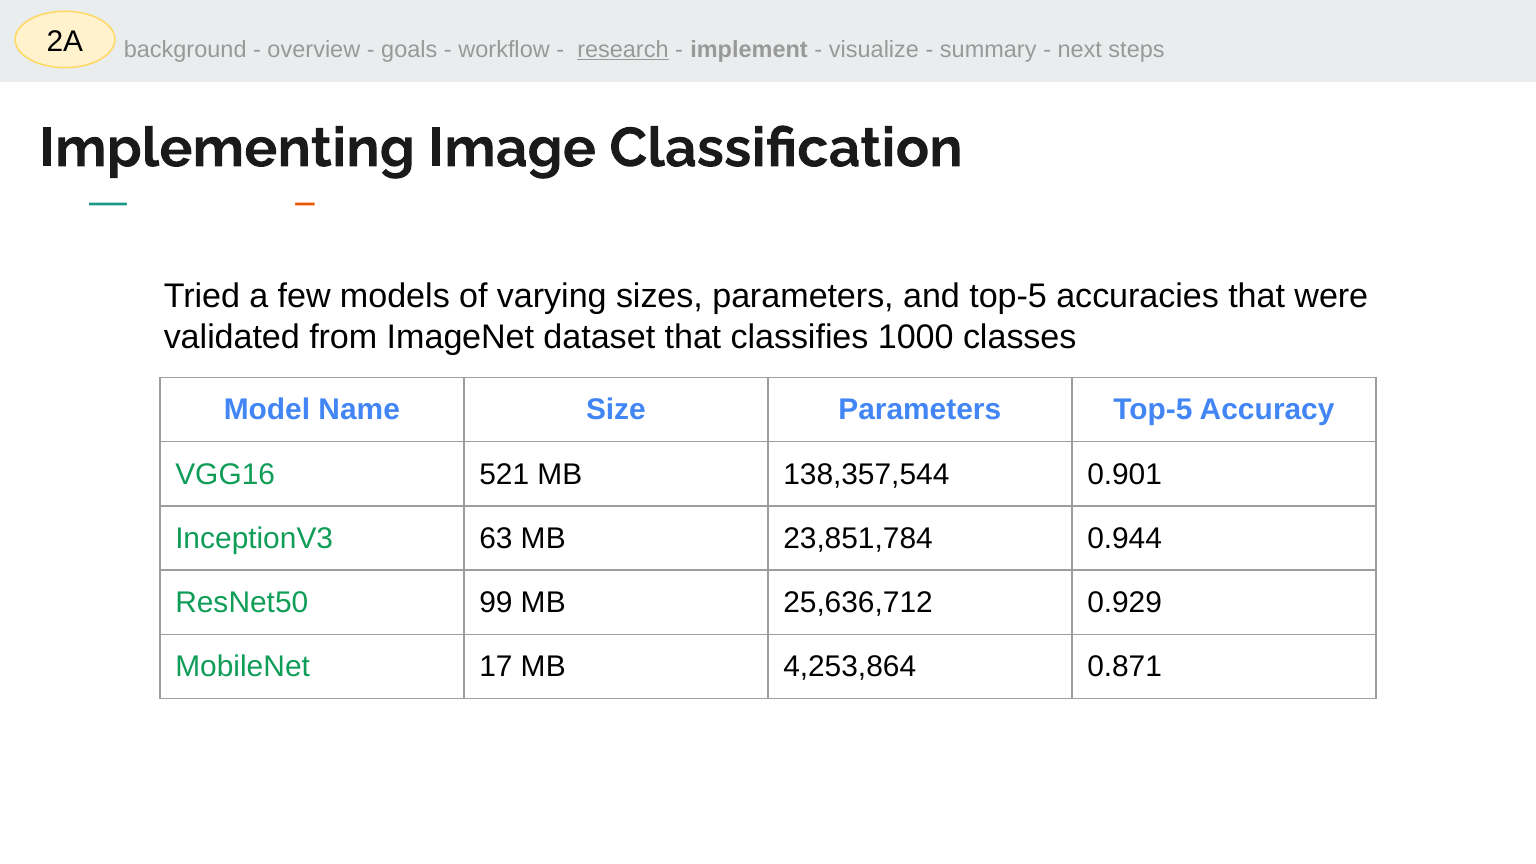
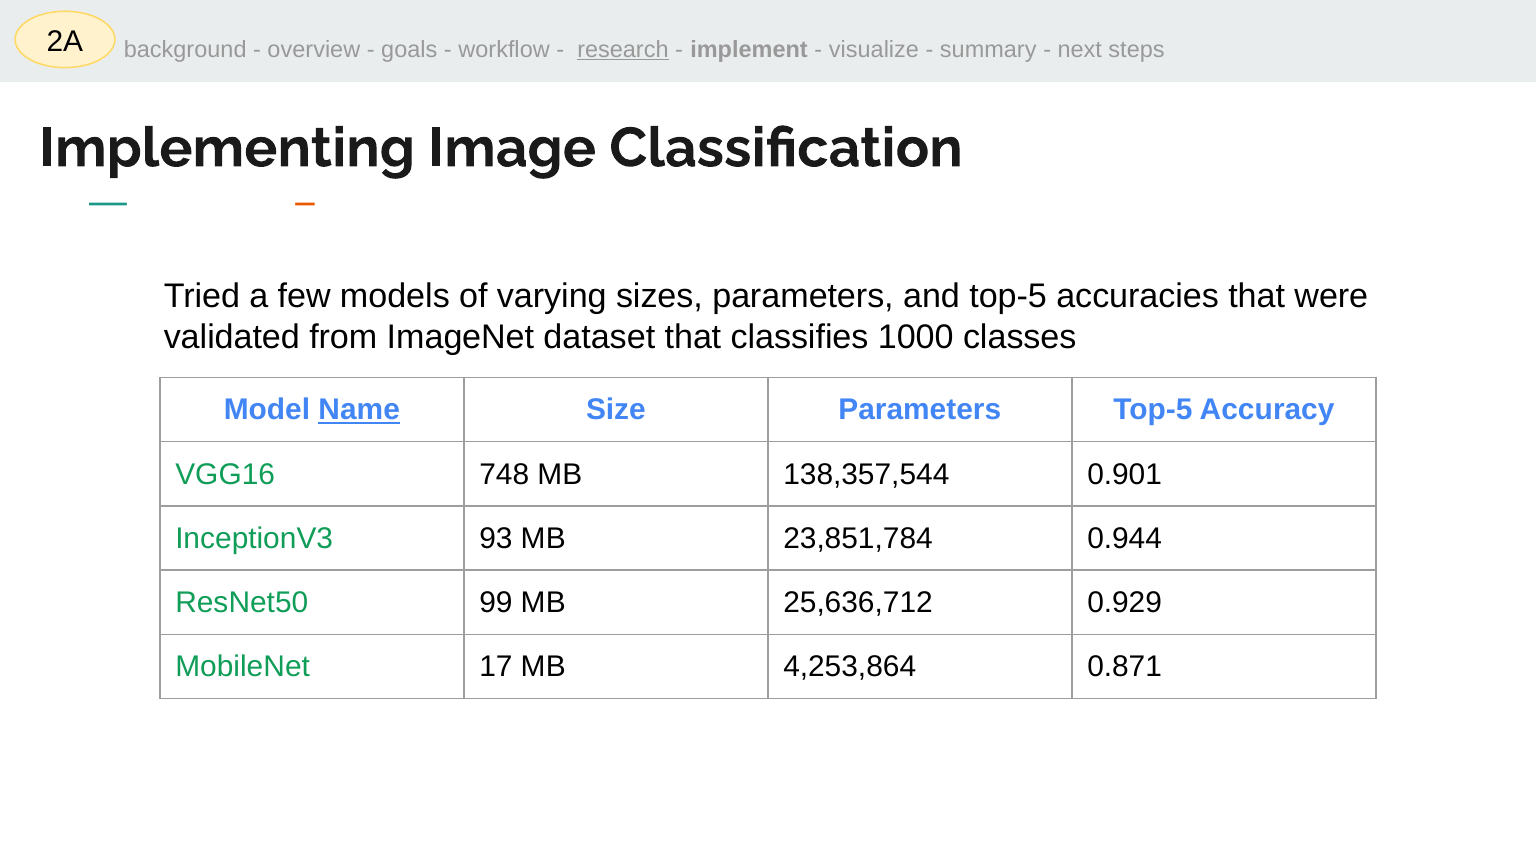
Name underline: none -> present (359, 410)
521: 521 -> 748 (504, 474)
63: 63 -> 93 (496, 538)
